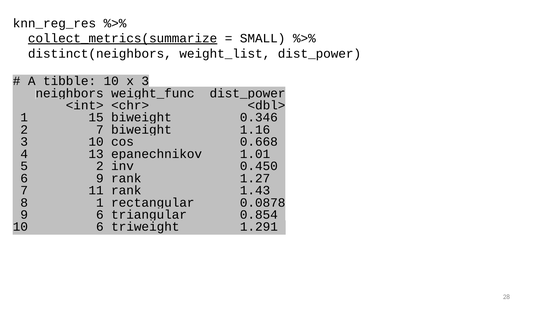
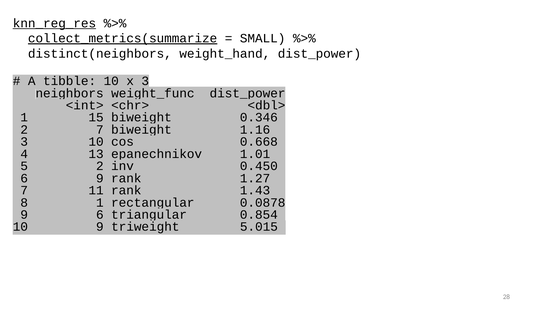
knn_reg_res underline: none -> present (54, 23)
weight_list: weight_list -> weight_hand (225, 54)
10 6: 6 -> 9 (100, 226)
1.291: 1.291 -> 5.015 (259, 226)
